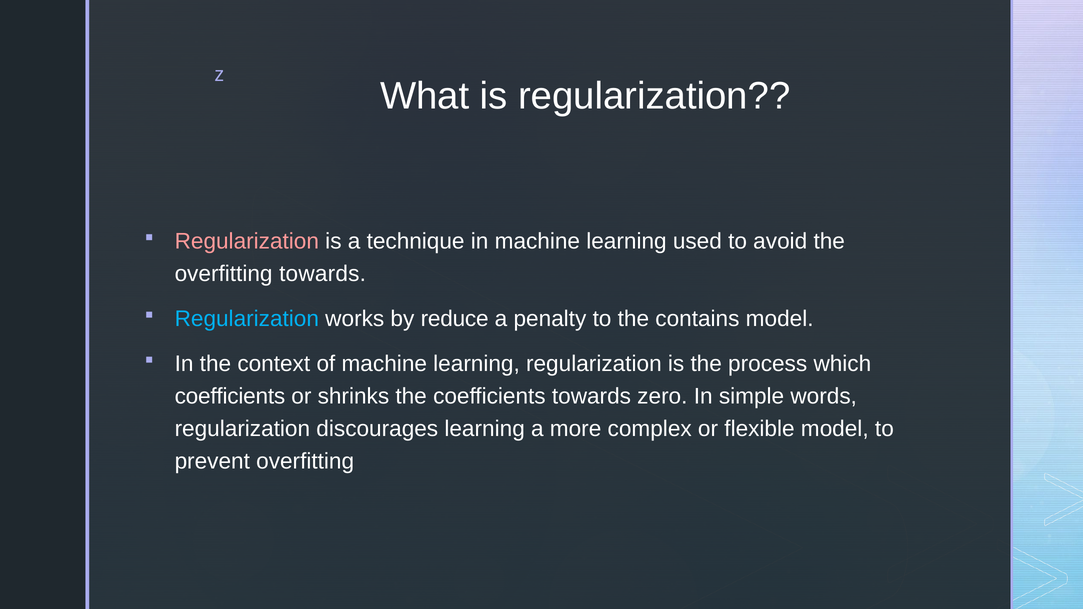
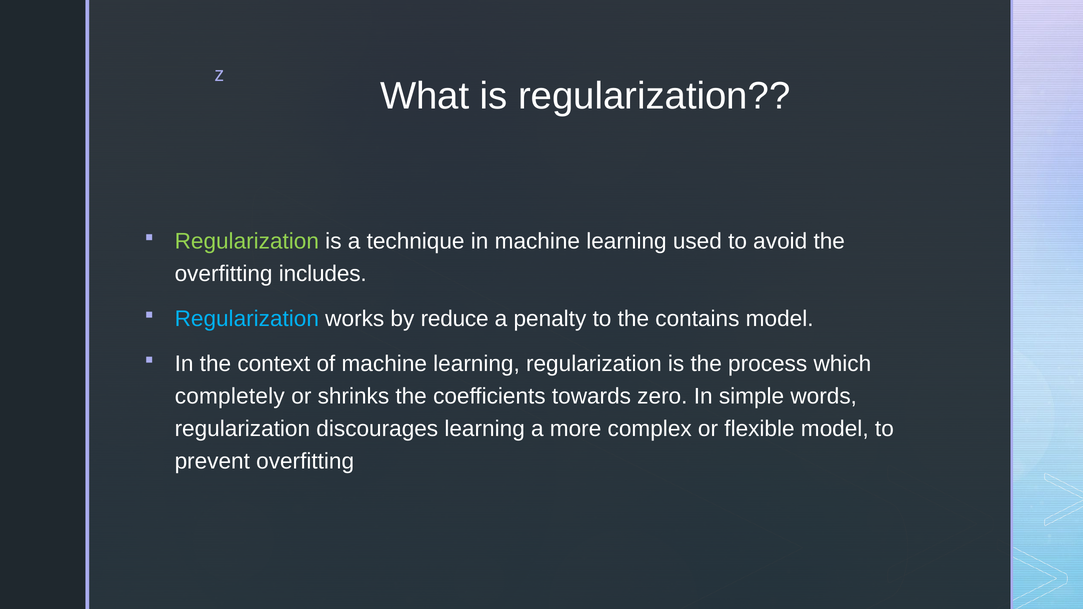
Regularization colour: pink -> light green (247, 242)
overfitting towards: towards -> includes (323, 274)
coefficients: coefficients -> completely (230, 396)
